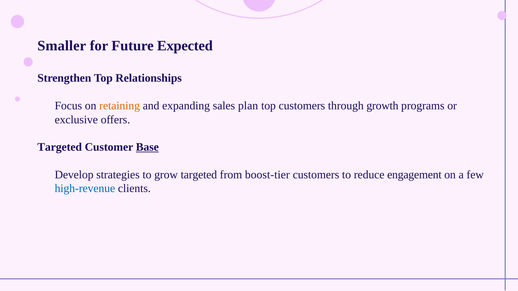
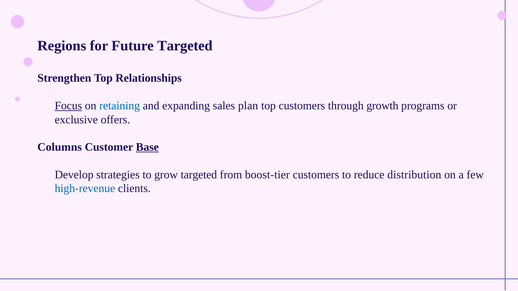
Smaller: Smaller -> Regions (62, 46)
Future Expected: Expected -> Targeted (185, 46)
Focus underline: none -> present (68, 106)
retaining colour: orange -> blue (120, 106)
Targeted: Targeted -> Columns (60, 147)
engagement: engagement -> distribution (414, 175)
